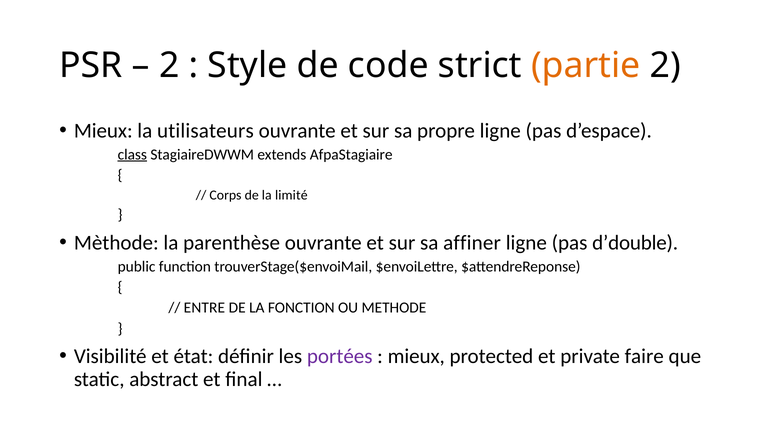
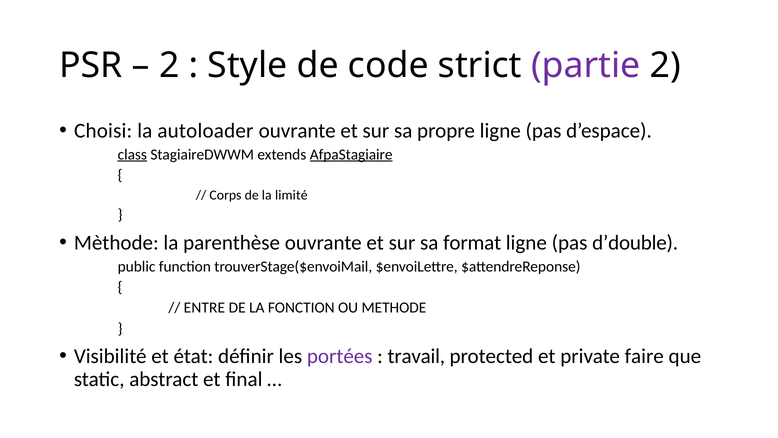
partie colour: orange -> purple (586, 65)
Mieux: Mieux -> Choisi (103, 131)
utilisateurs: utilisateurs -> autoloader (205, 131)
AfpaStagiaire underline: none -> present (351, 154)
affiner: affiner -> format (472, 242)
mieux: mieux -> travail (416, 356)
